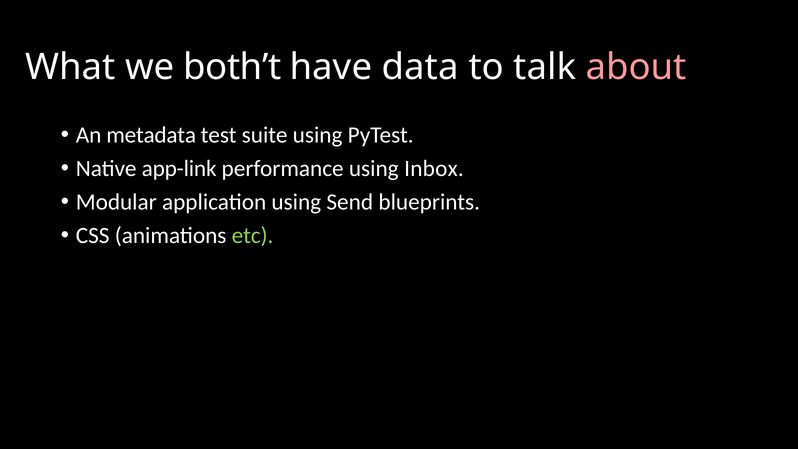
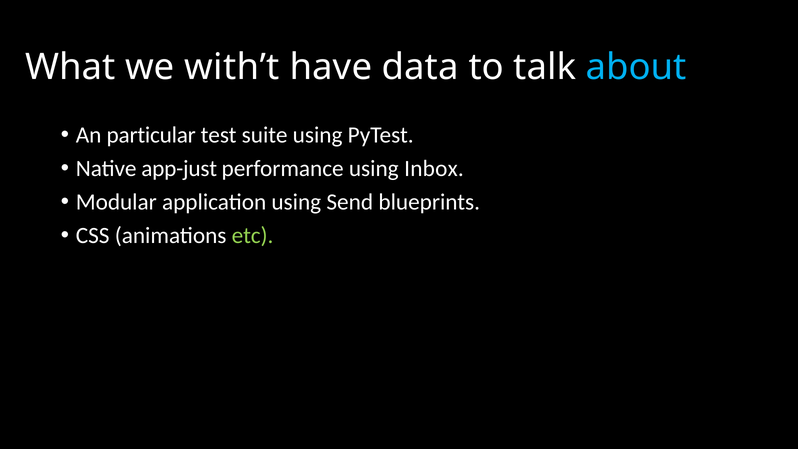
both’t: both’t -> with’t (232, 67)
about colour: pink -> light blue (636, 67)
metadata: metadata -> particular (151, 135)
app-link: app-link -> app-just (179, 168)
